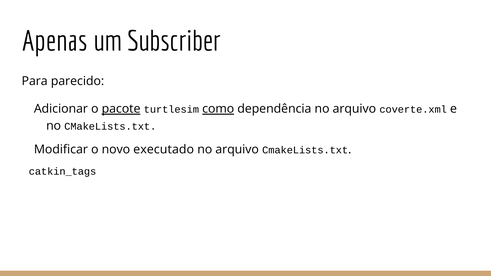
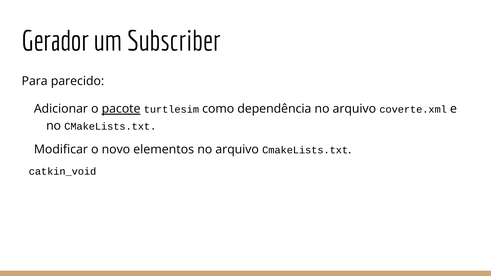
Apenas: Apenas -> Gerador (55, 42)
como underline: present -> none (218, 109)
executado: executado -> elementos (164, 150)
catkin_tags: catkin_tags -> catkin_void (63, 172)
